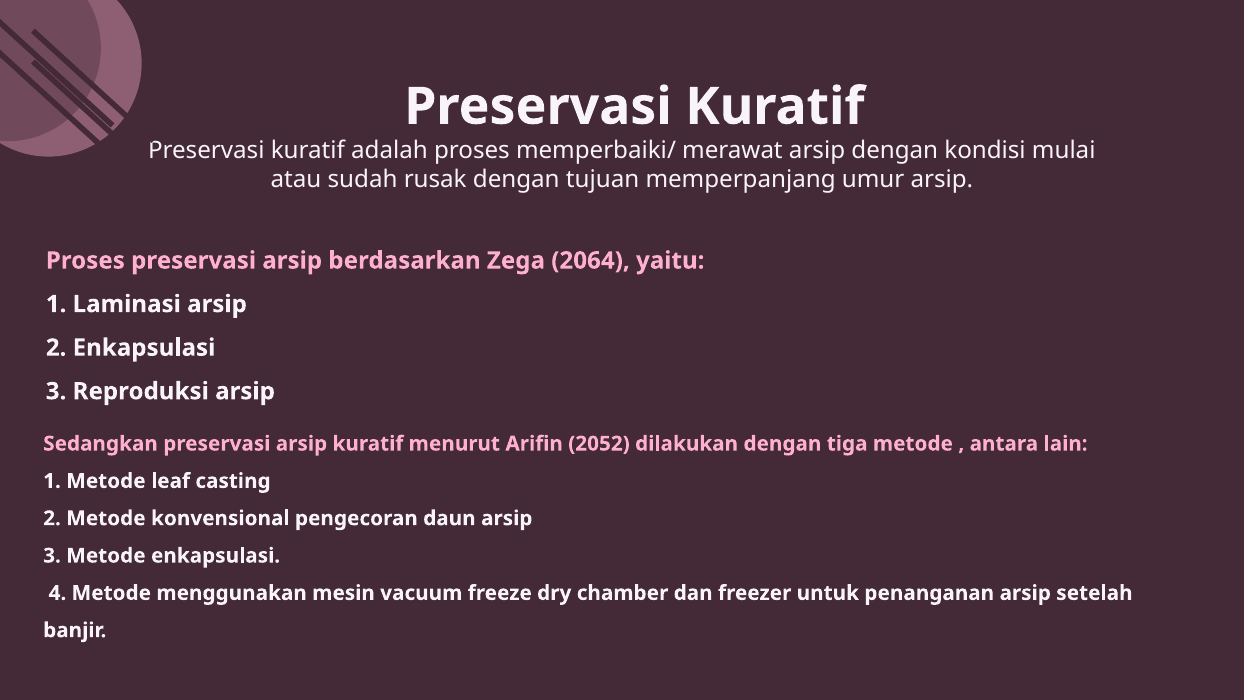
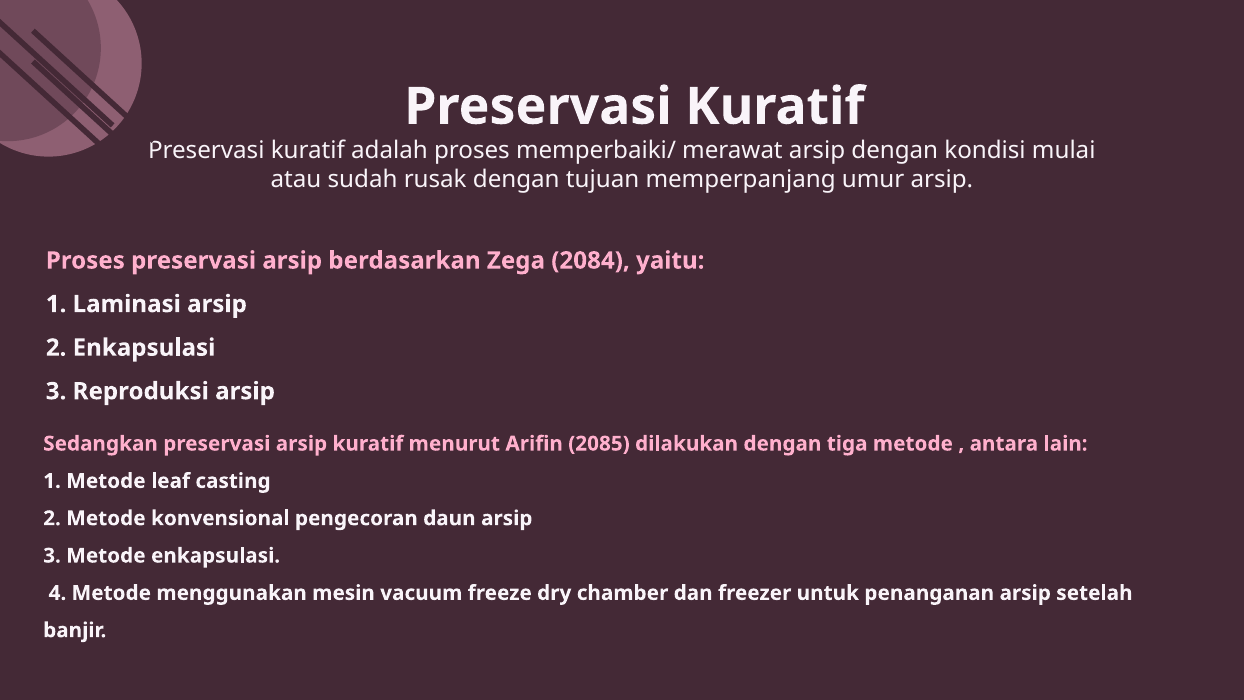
2064: 2064 -> 2084 (591, 261)
2052: 2052 -> 2085 (599, 444)
